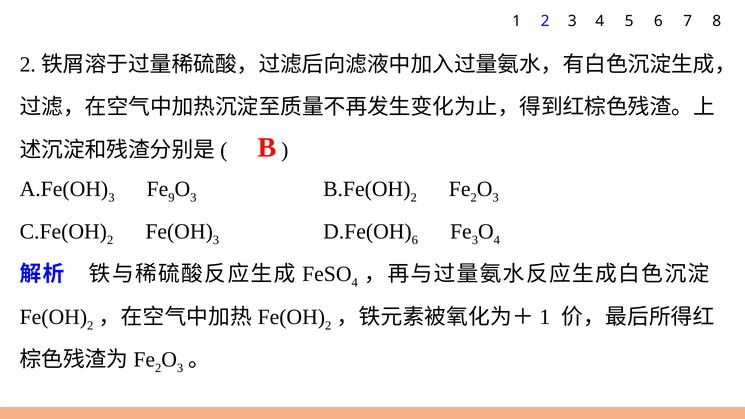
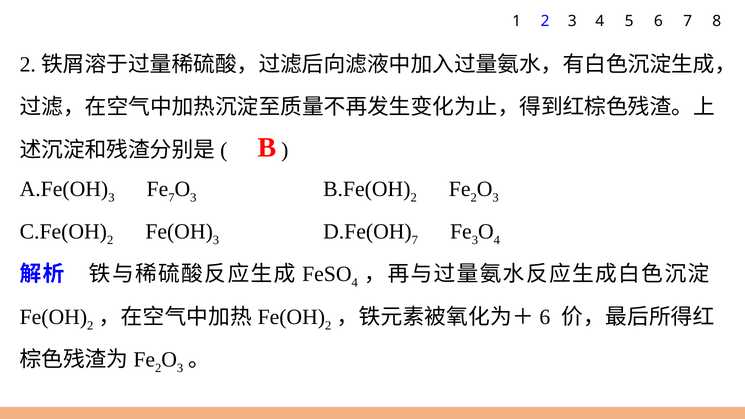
9: 9 -> 7 (171, 198)
6: 6 -> 7 (415, 240)
1: 1 -> 6 (545, 317)
